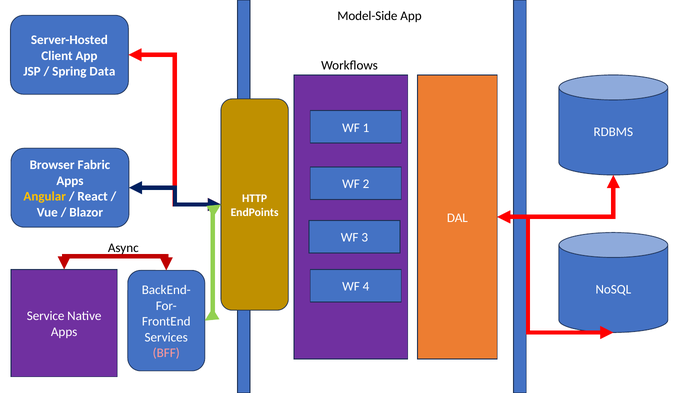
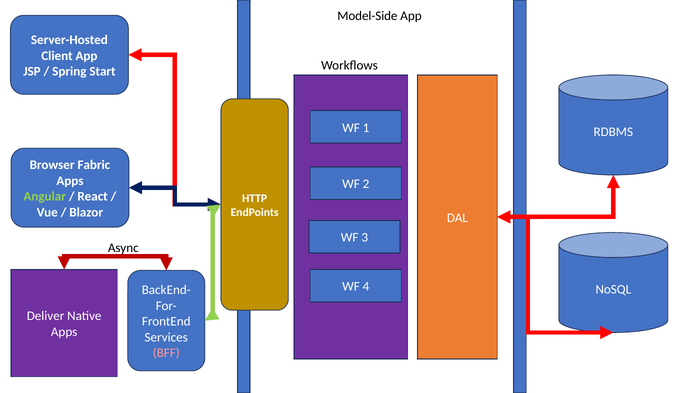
Data: Data -> Start (103, 71)
Angular colour: yellow -> light green (45, 197)
Service: Service -> Deliver (46, 316)
